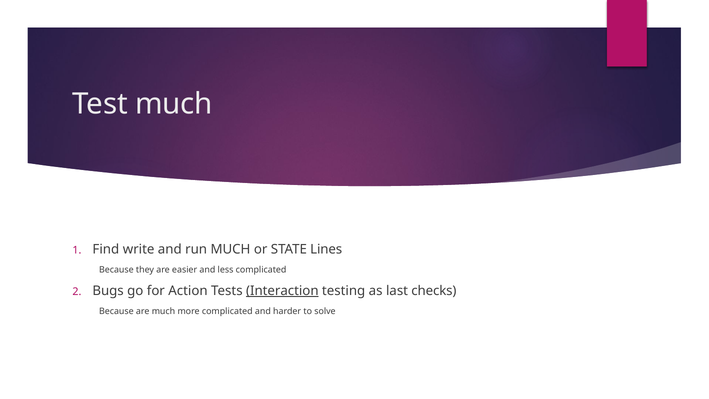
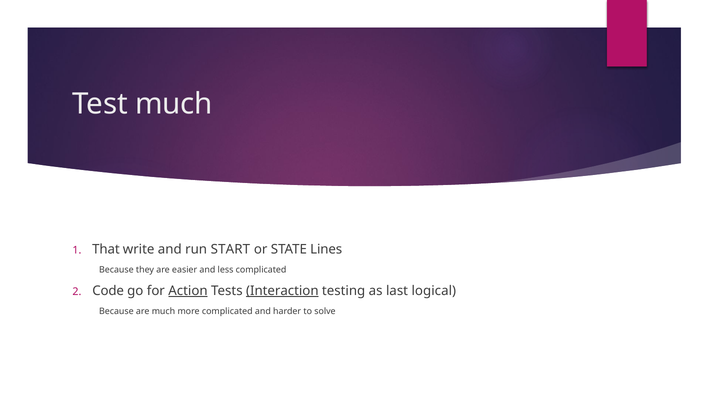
Find: Find -> That (106, 249)
run MUCH: MUCH -> START (230, 249)
Bugs: Bugs -> Code (108, 291)
Action underline: none -> present (188, 291)
checks: checks -> logical (434, 291)
